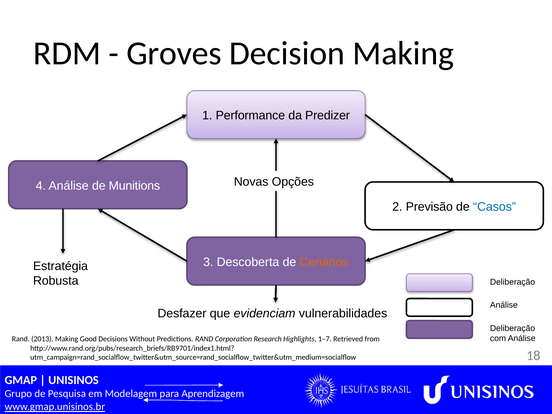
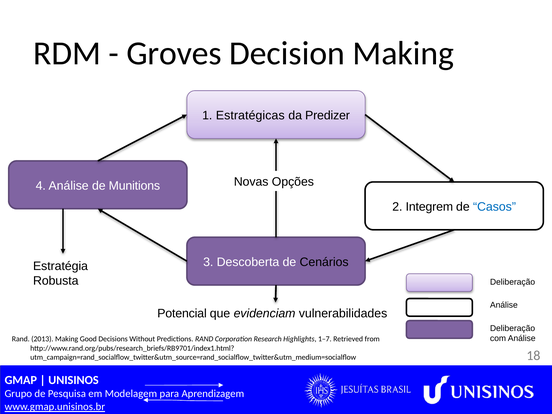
Performance: Performance -> Estratégicas (250, 115)
Previsão: Previsão -> Integrem (429, 207)
Cenários colour: orange -> black (324, 262)
Desfazer: Desfazer -> Potencial (182, 313)
